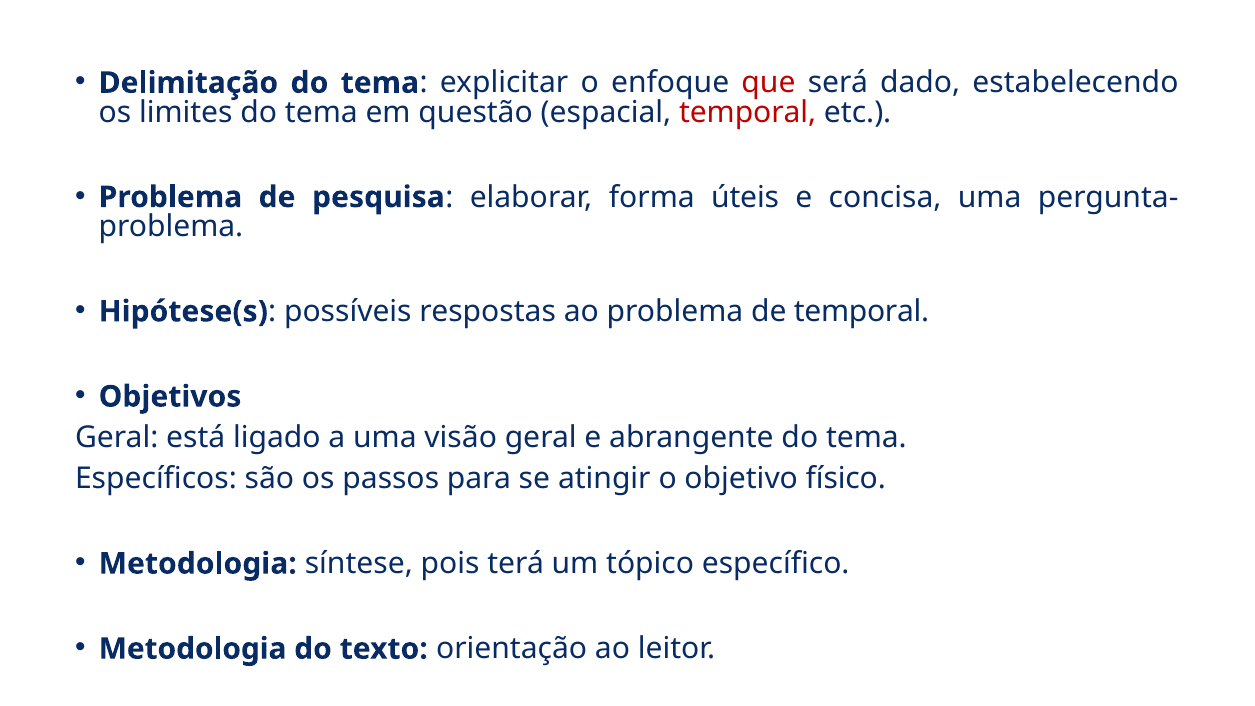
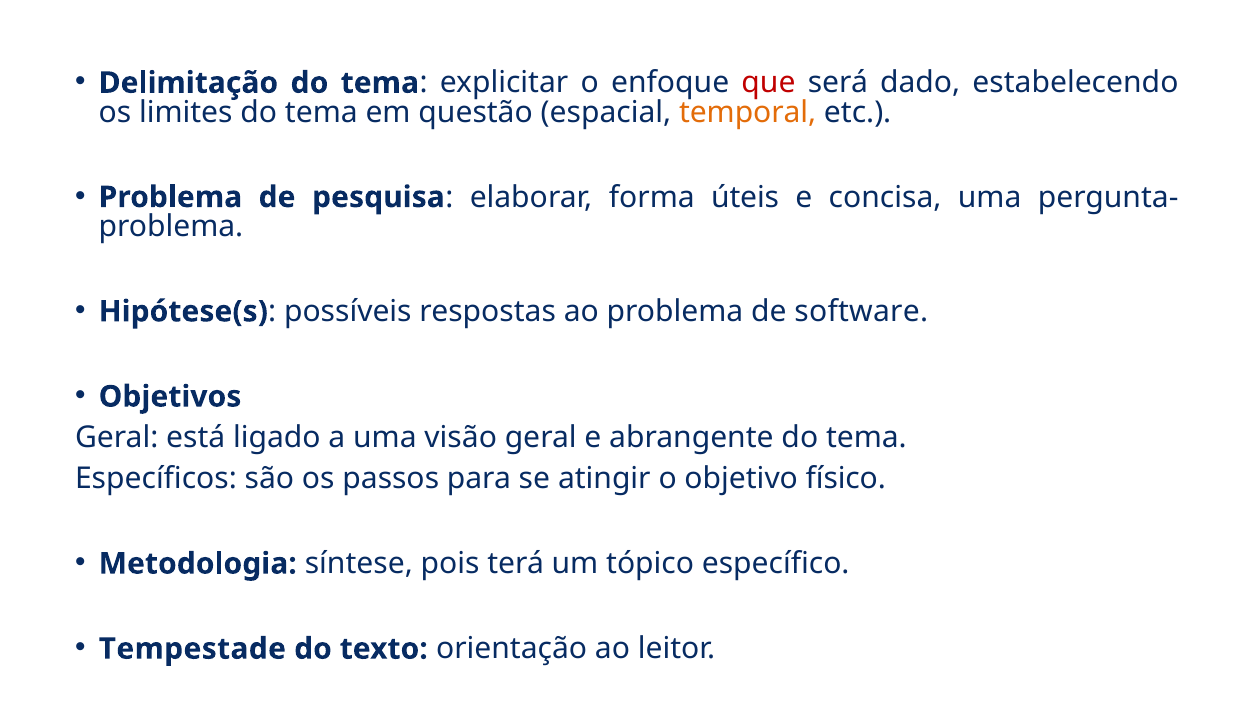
temporal colour: red -> orange (748, 112)
de temporal: temporal -> software (861, 312)
Metodologia: Metodologia -> Tempestade (192, 649)
